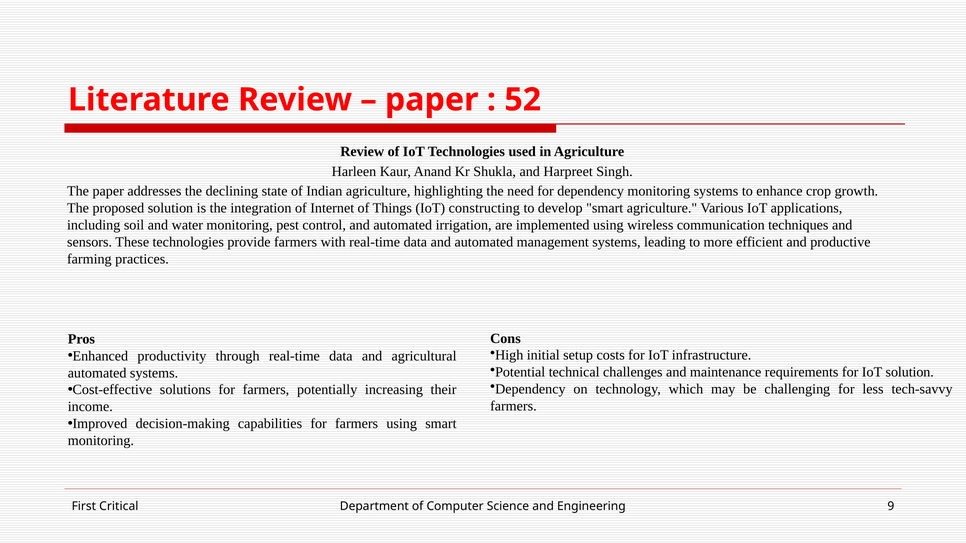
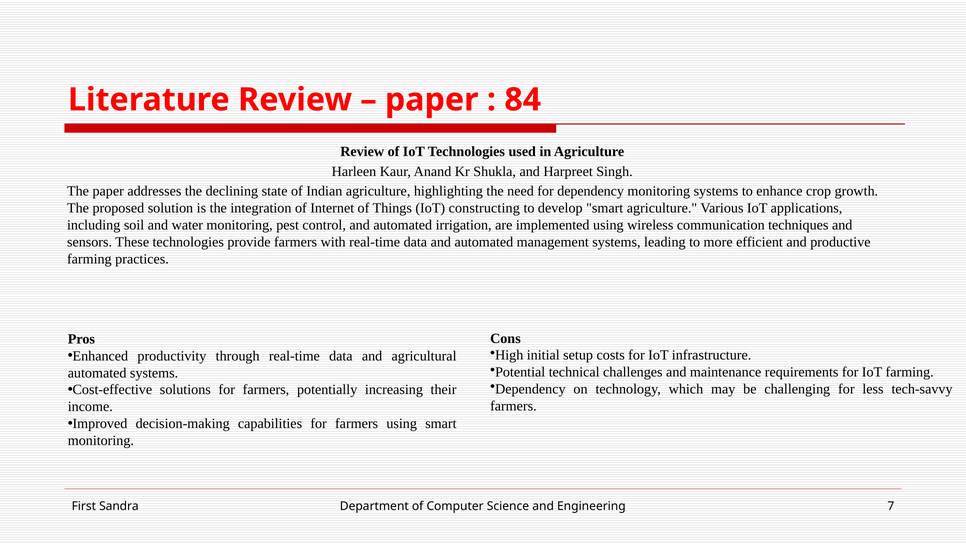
52: 52 -> 84 (523, 100)
IoT solution: solution -> farming (910, 372)
Critical: Critical -> Sandra (119, 507)
9: 9 -> 7 (891, 507)
